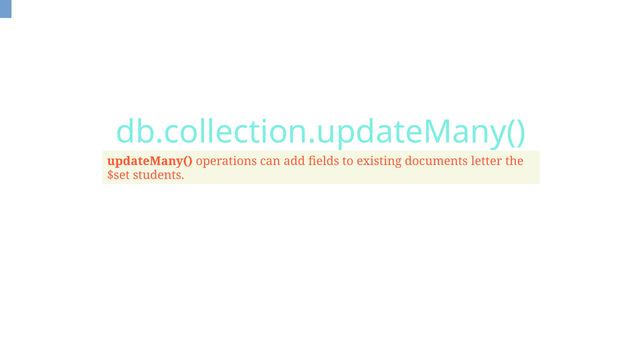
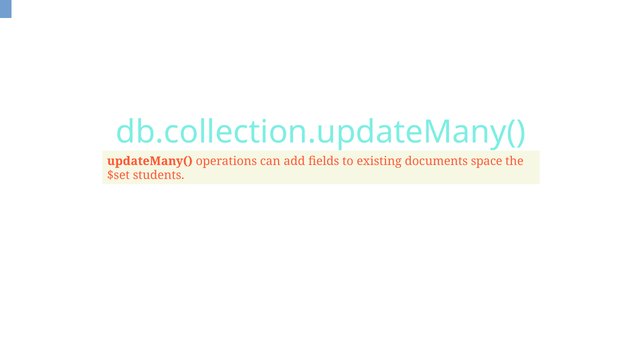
letter: letter -> space (487, 161)
